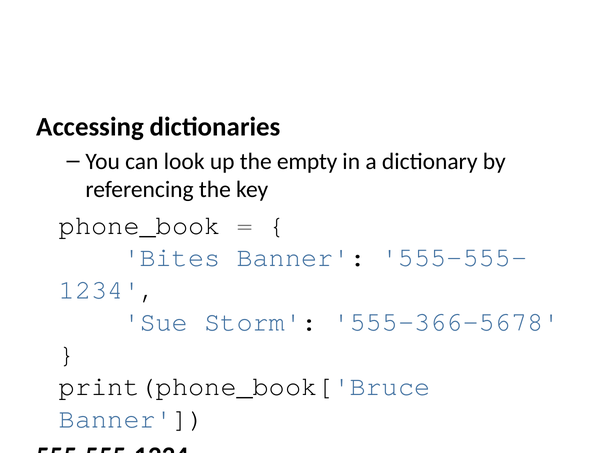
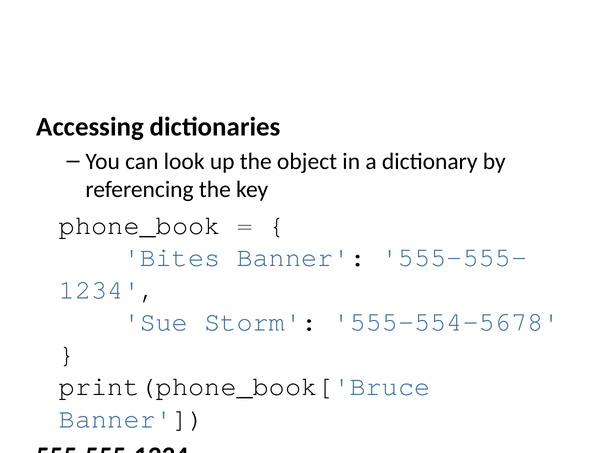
empty: empty -> object (307, 162)
555-366-5678: 555-366-5678 -> 555-554-5678 (446, 323)
